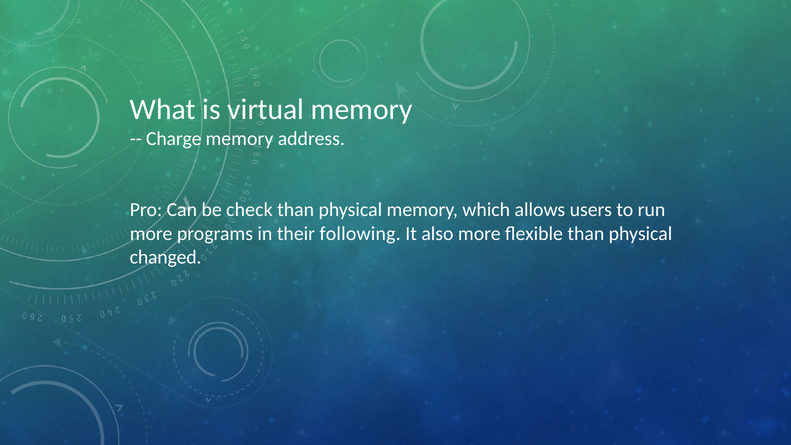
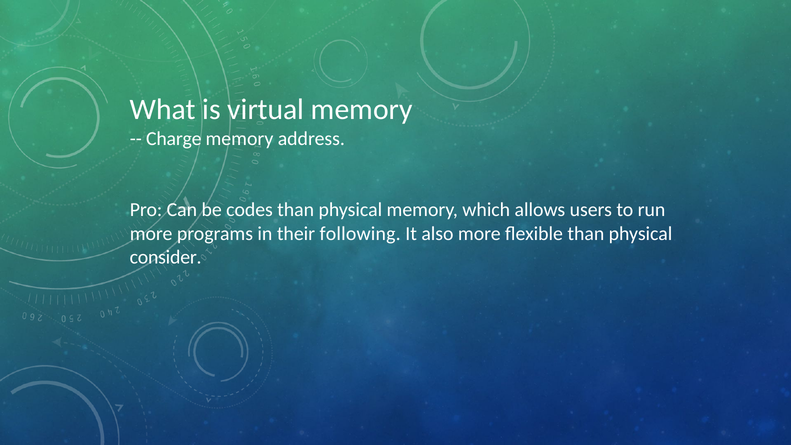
check: check -> codes (250, 210)
changed: changed -> consider (166, 257)
